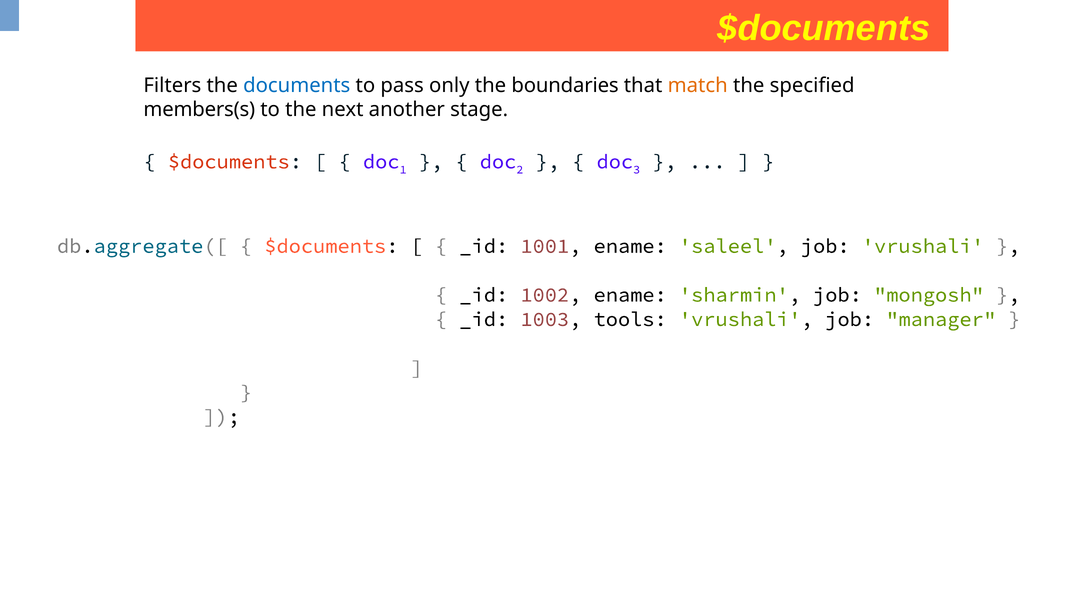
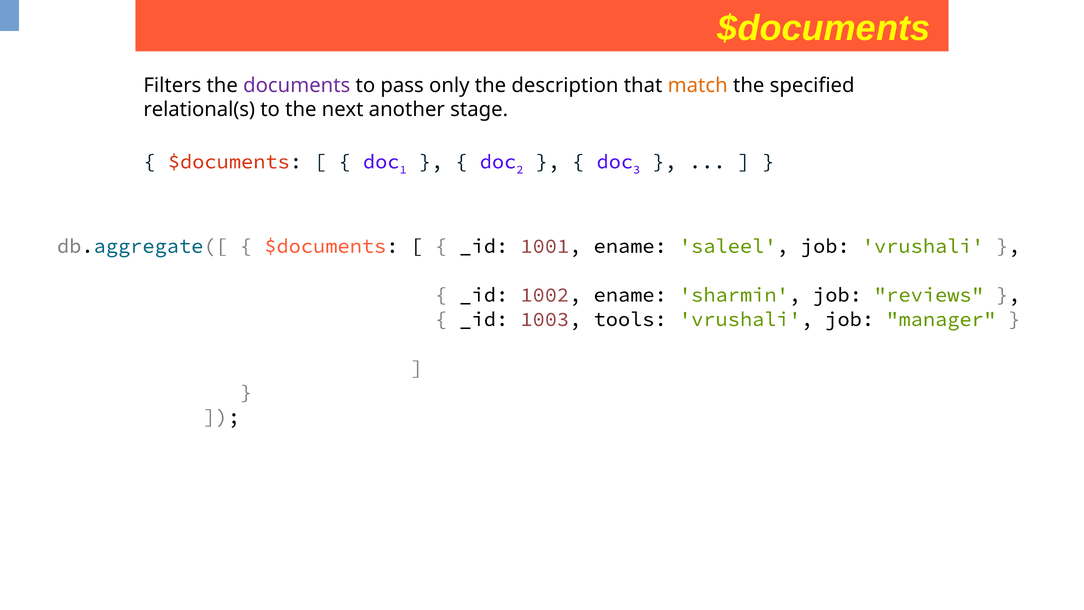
documents colour: blue -> purple (297, 85)
boundaries: boundaries -> description (565, 85)
members(s: members(s -> relational(s (199, 110)
mongosh: mongosh -> reviews (929, 295)
